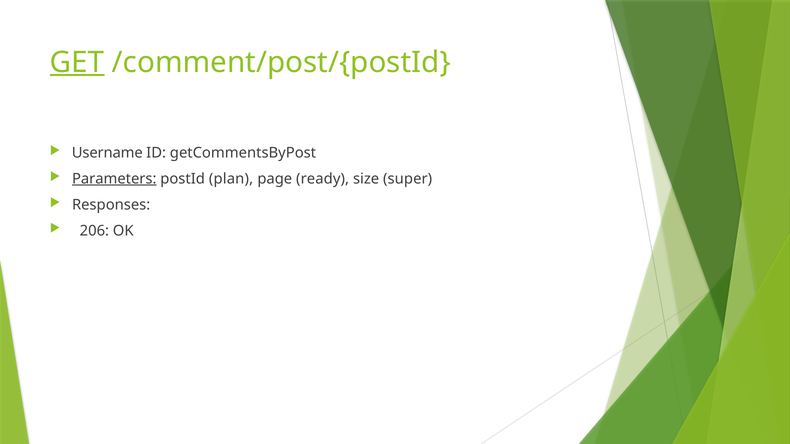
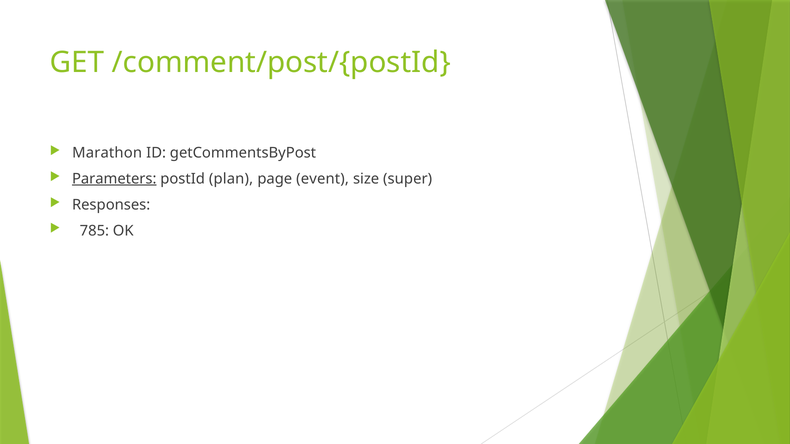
GET underline: present -> none (77, 62)
Username: Username -> Marathon (107, 153)
ready: ready -> event (323, 179)
206: 206 -> 785 (94, 231)
